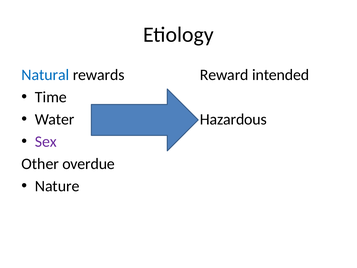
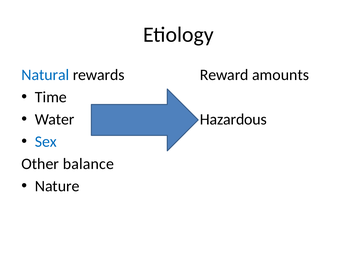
intended: intended -> amounts (281, 75)
Sex colour: purple -> blue (46, 142)
overdue: overdue -> balance (88, 164)
